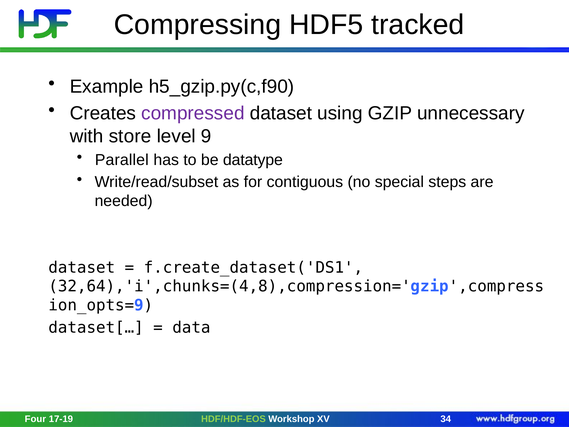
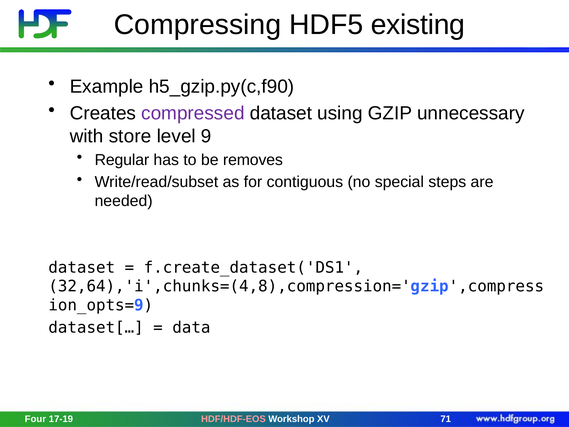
tracked: tracked -> existing (418, 25)
Parallel: Parallel -> Regular (122, 160)
datatype: datatype -> removes (253, 160)
HDF/HDF-EOS colour: light green -> pink (233, 419)
34: 34 -> 71 (446, 419)
